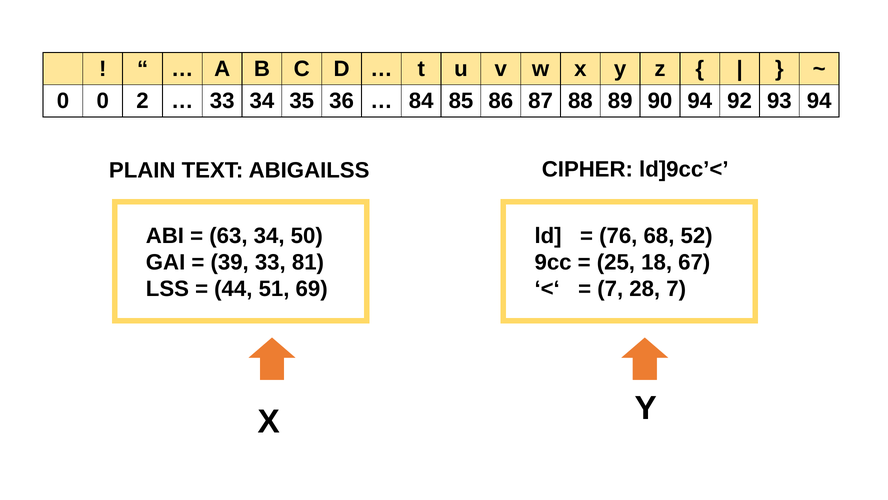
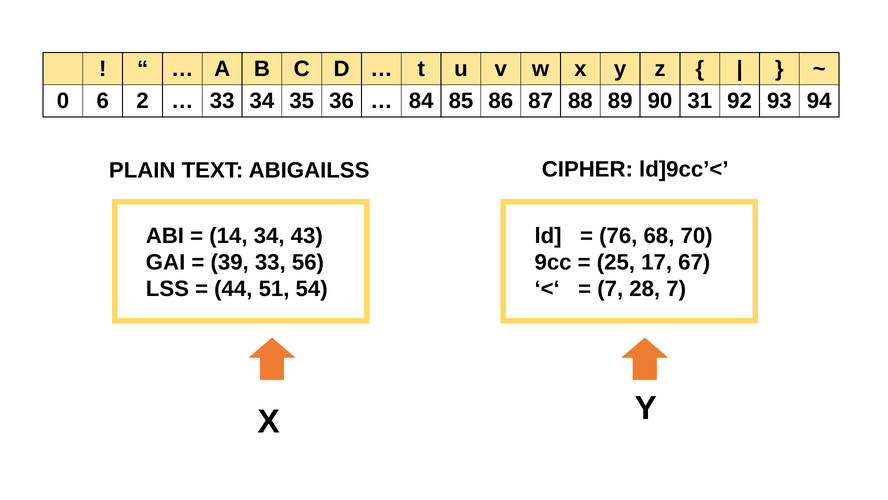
0 0: 0 -> 6 (103, 101)
90 94: 94 -> 31 (700, 101)
63: 63 -> 14 (228, 235)
50: 50 -> 43 (307, 235)
52: 52 -> 70 (697, 235)
81: 81 -> 56 (308, 262)
18: 18 -> 17 (657, 262)
69: 69 -> 54 (312, 289)
